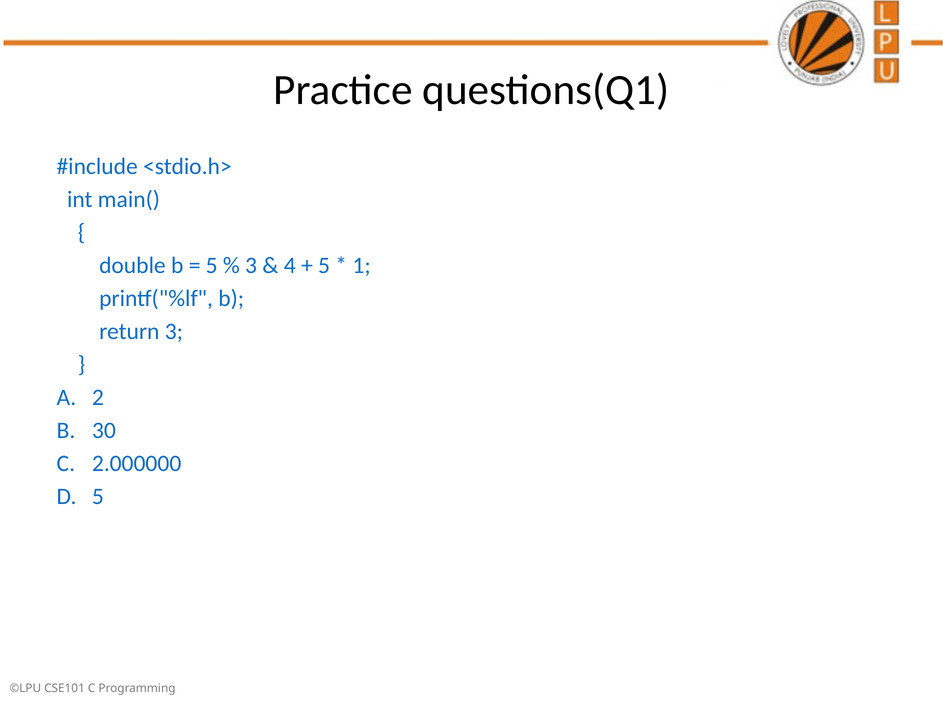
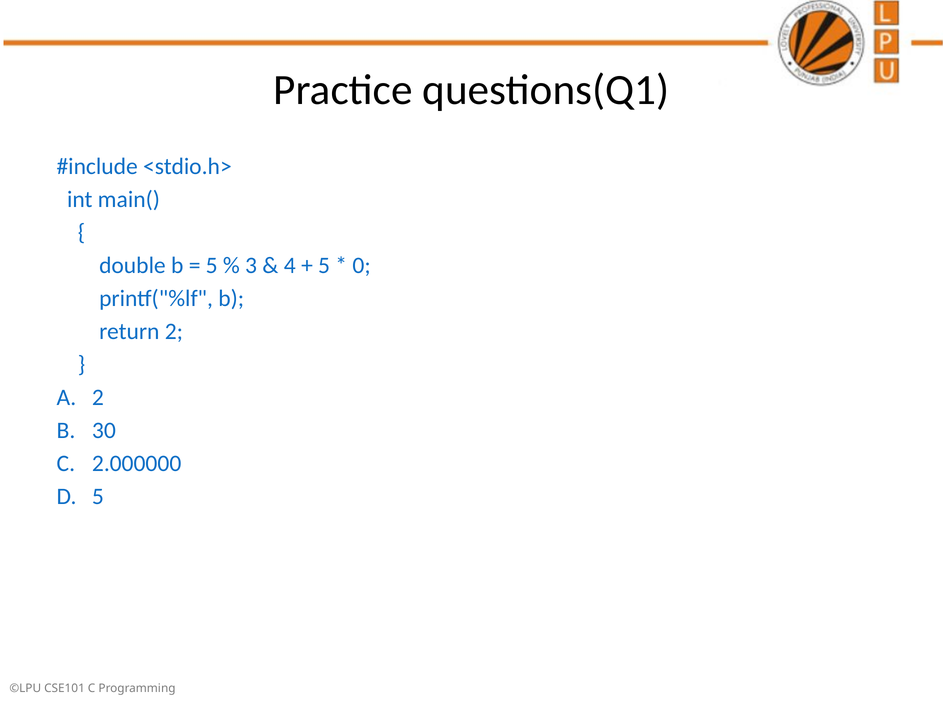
1: 1 -> 0 (362, 266)
return 3: 3 -> 2 (174, 332)
